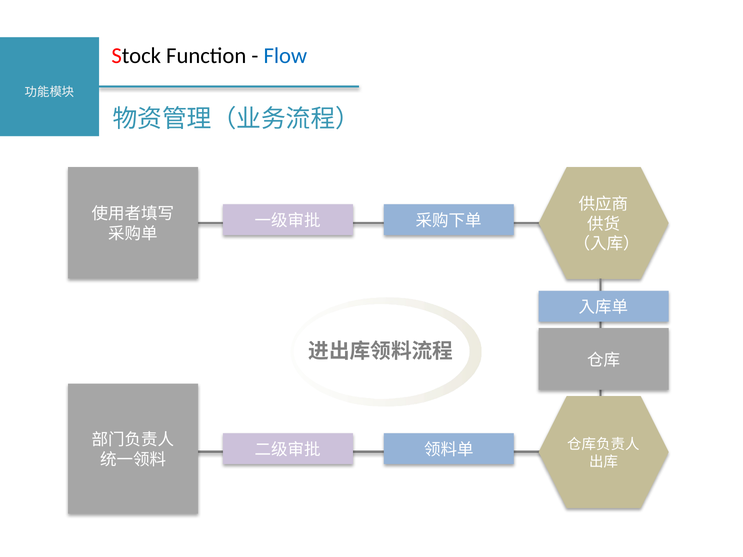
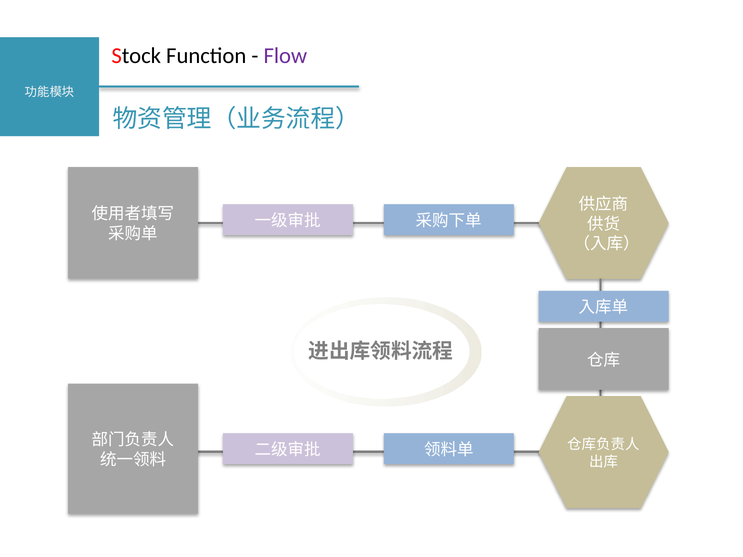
Flow colour: blue -> purple (285, 56)
